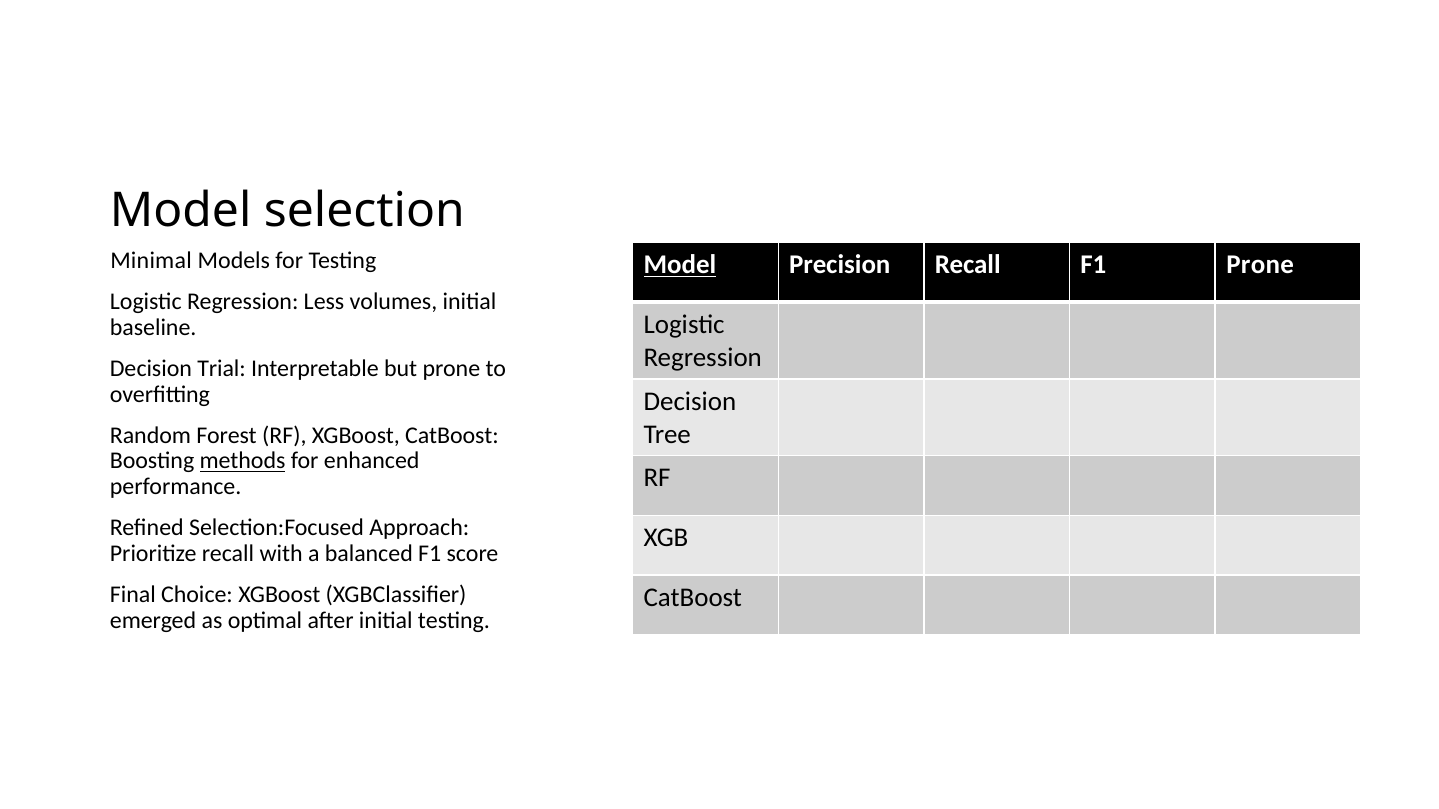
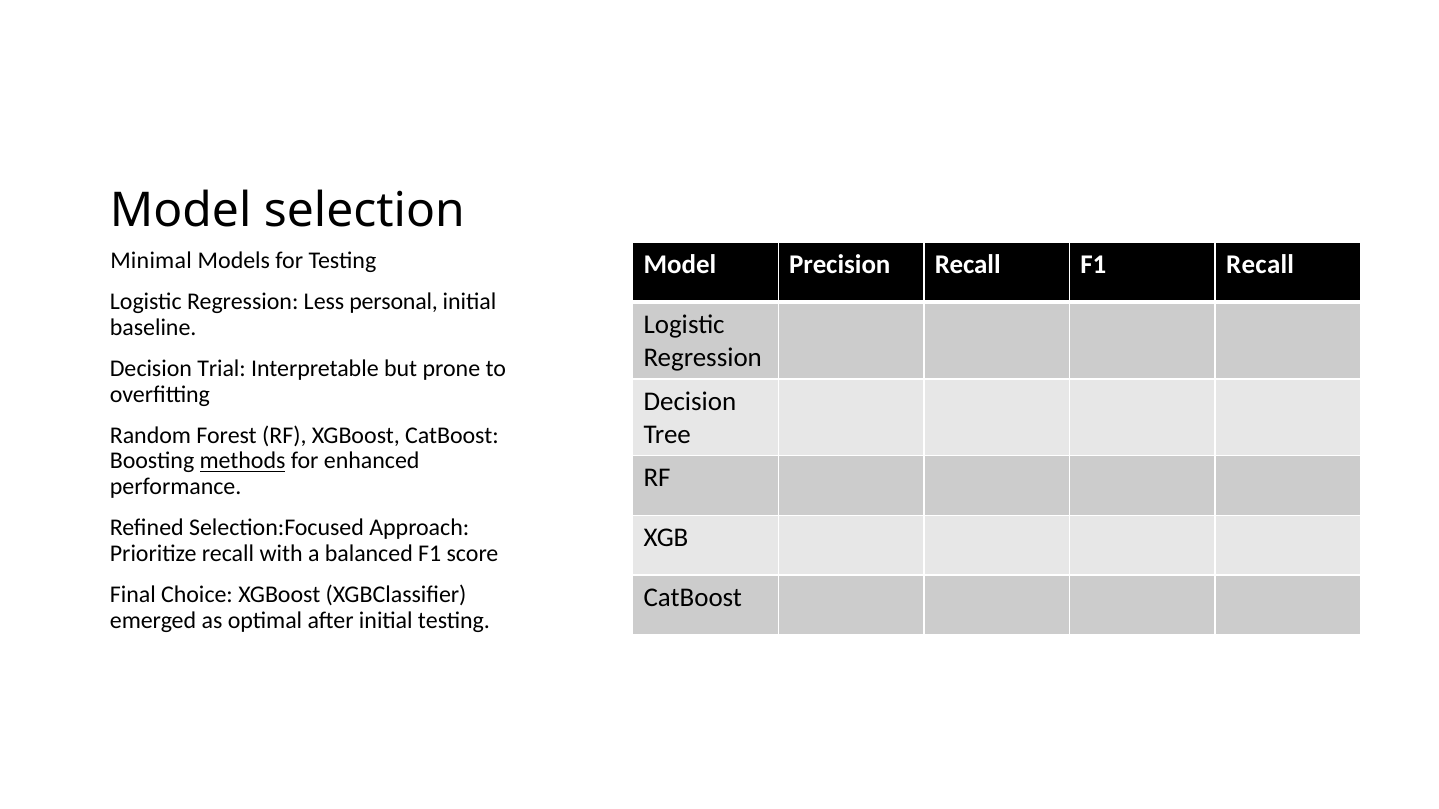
Model underline: present -> none (680, 265)
F1 Prone: Prone -> Recall (1260, 265)
volumes: volumes -> personal (394, 302)
